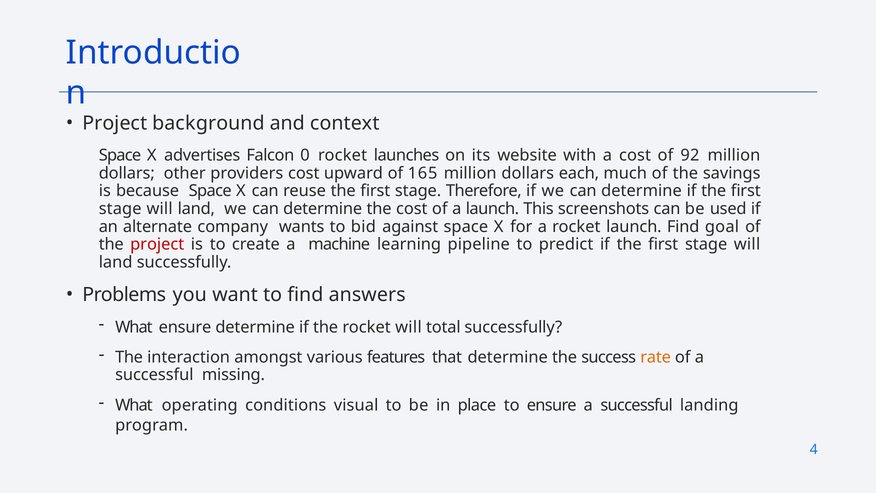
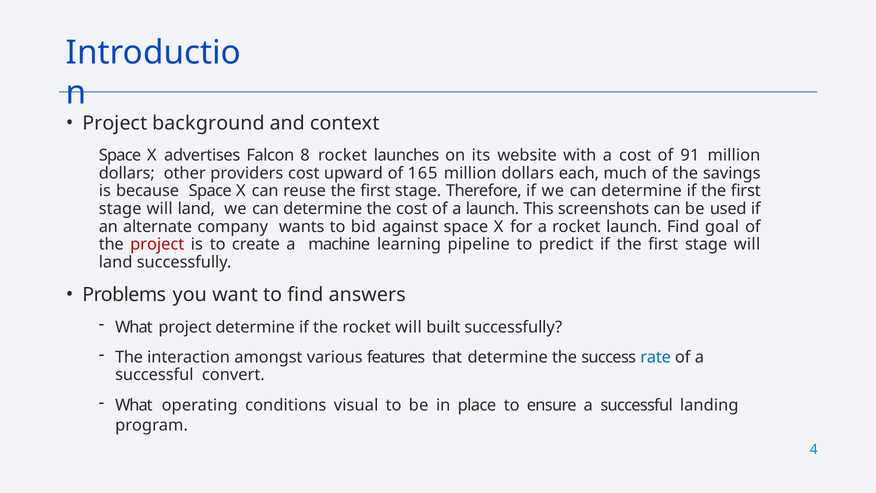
0: 0 -> 8 (305, 155)
92: 92 -> 91 (690, 155)
What ensure: ensure -> project (185, 327)
total: total -> built (443, 327)
rate colour: orange -> blue (656, 357)
missing: missing -> convert (233, 374)
